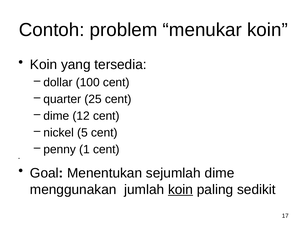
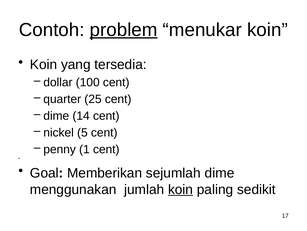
problem underline: none -> present (124, 30)
12: 12 -> 14 (81, 115)
Menentukan: Menentukan -> Memberikan (105, 173)
